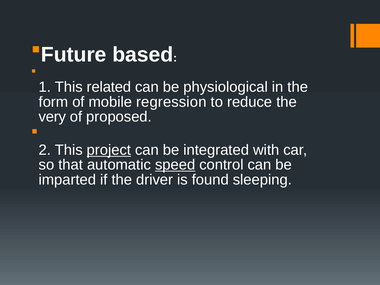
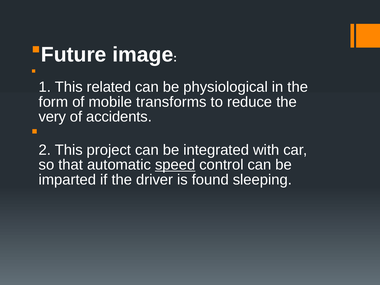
based: based -> image (143, 55)
regression: regression -> transforms (171, 102)
proposed: proposed -> accidents (119, 117)
project underline: present -> none (109, 150)
